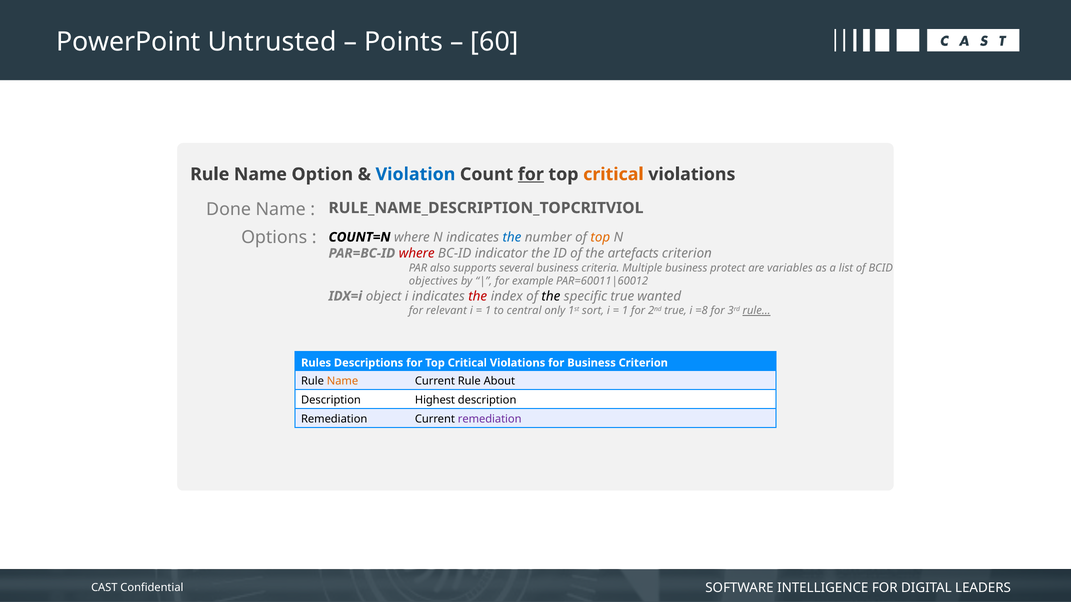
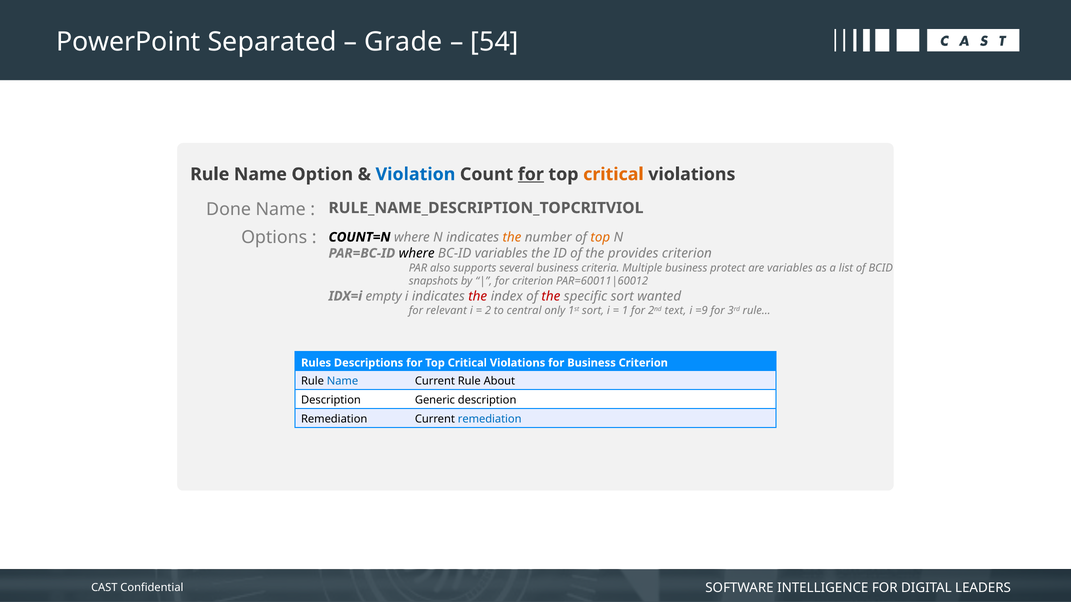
Untrusted: Untrusted -> Separated (272, 42)
Points: Points -> Grade (403, 42)
60: 60 -> 54 (495, 42)
the colour: blue -> orange (512, 237)
where colour: red -> black (417, 253)
BC-ID indicator: indicator -> variables (501, 253)
artefacts: artefacts -> provides (633, 253)
objectives: objectives -> snapshots (433, 281)
for example: example -> criterion (533, 281)
object: object -> empty (384, 296)
the colour: black -> red (551, 296)
specific true: true -> sort (622, 296)
1: 1 -> 2 (488, 311)
2nd true: true -> text (675, 311)
=8: =8 -> =9 (701, 311)
rule… underline: present -> none (757, 311)
Name colour: orange -> blue (343, 381)
Highest: Highest -> Generic (435, 400)
remediation colour: purple -> blue (490, 419)
